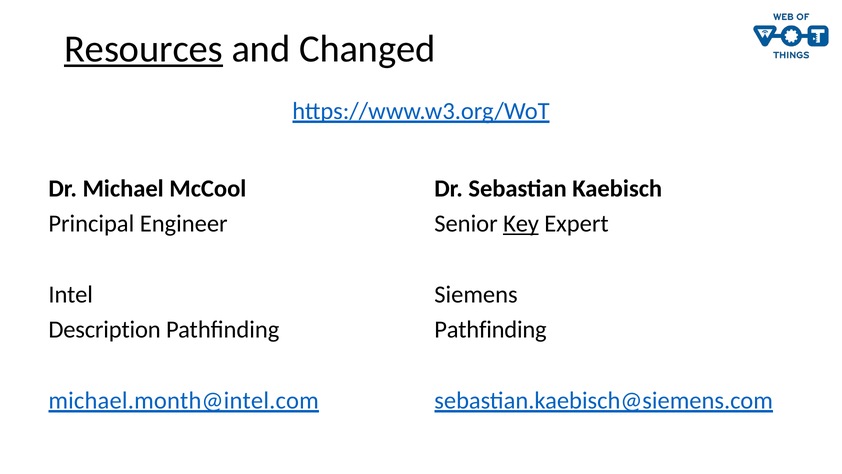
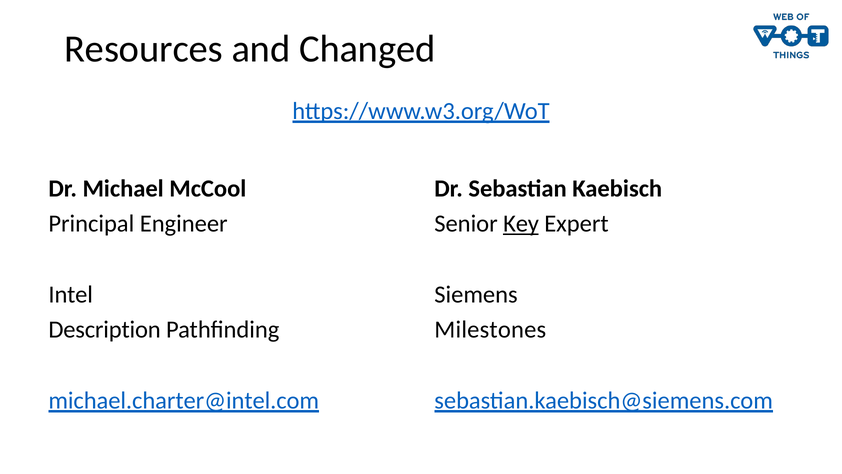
Resources underline: present -> none (144, 49)
Pathfinding: Pathfinding -> Milestones (490, 329)
michael.month@intel.com: michael.month@intel.com -> michael.charter@intel.com (184, 400)
